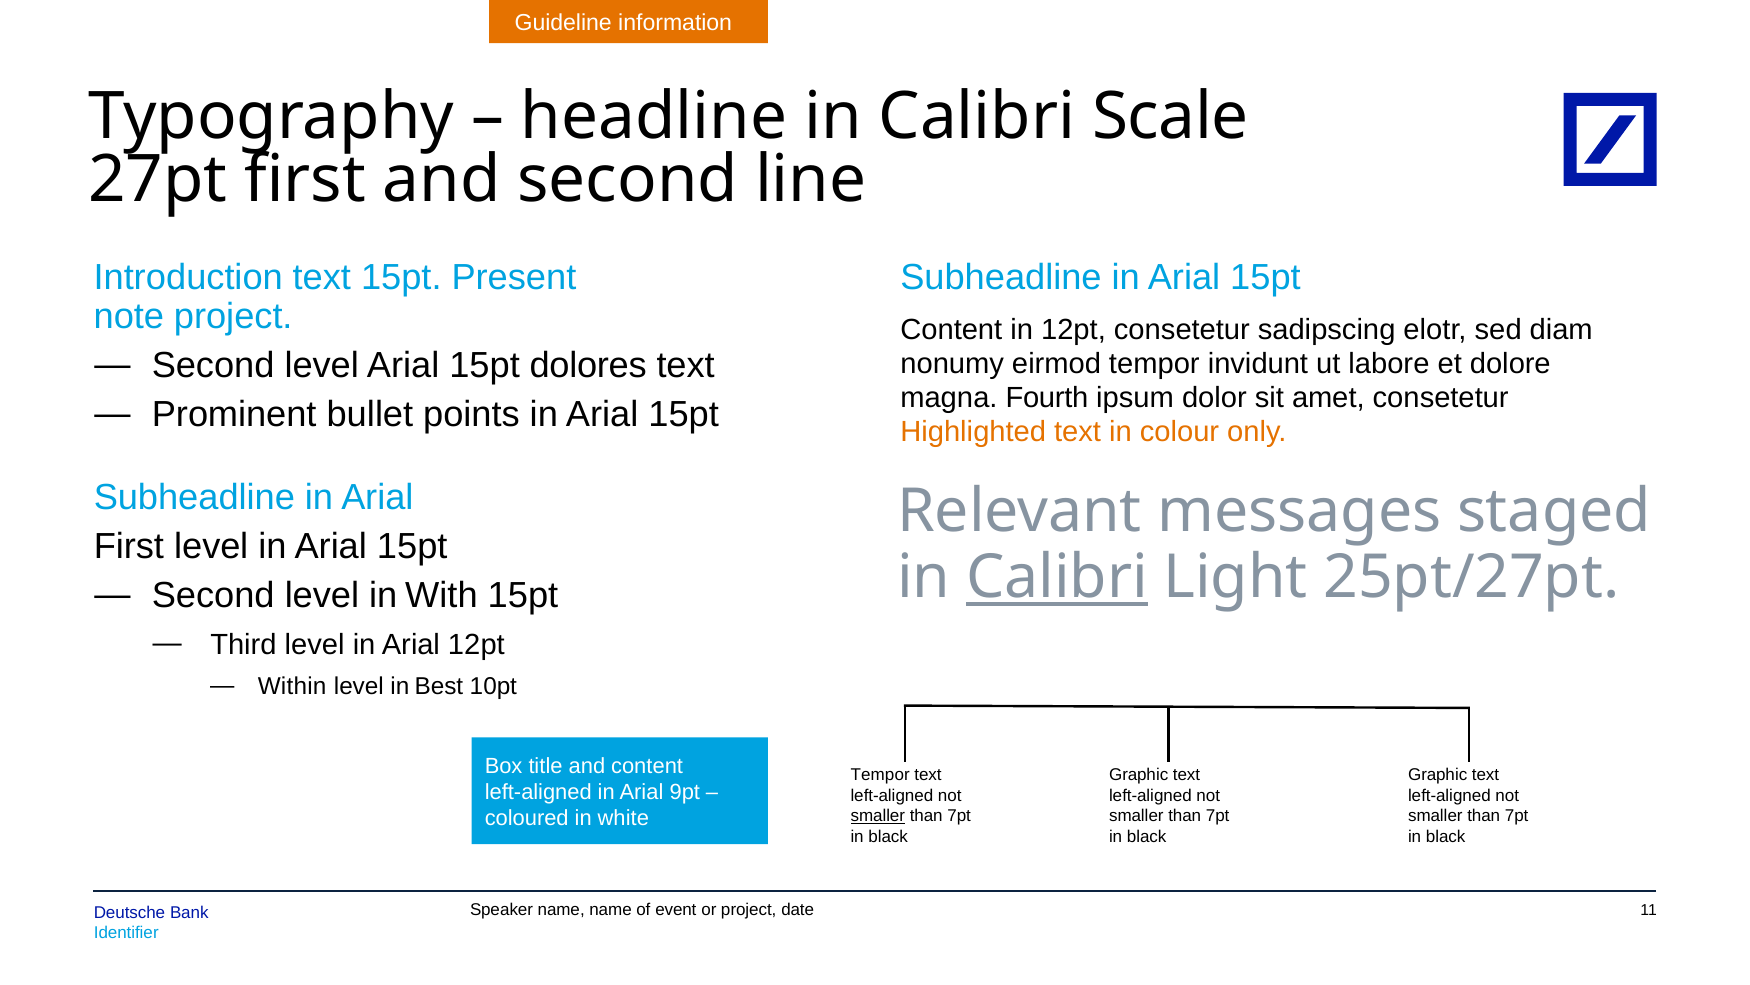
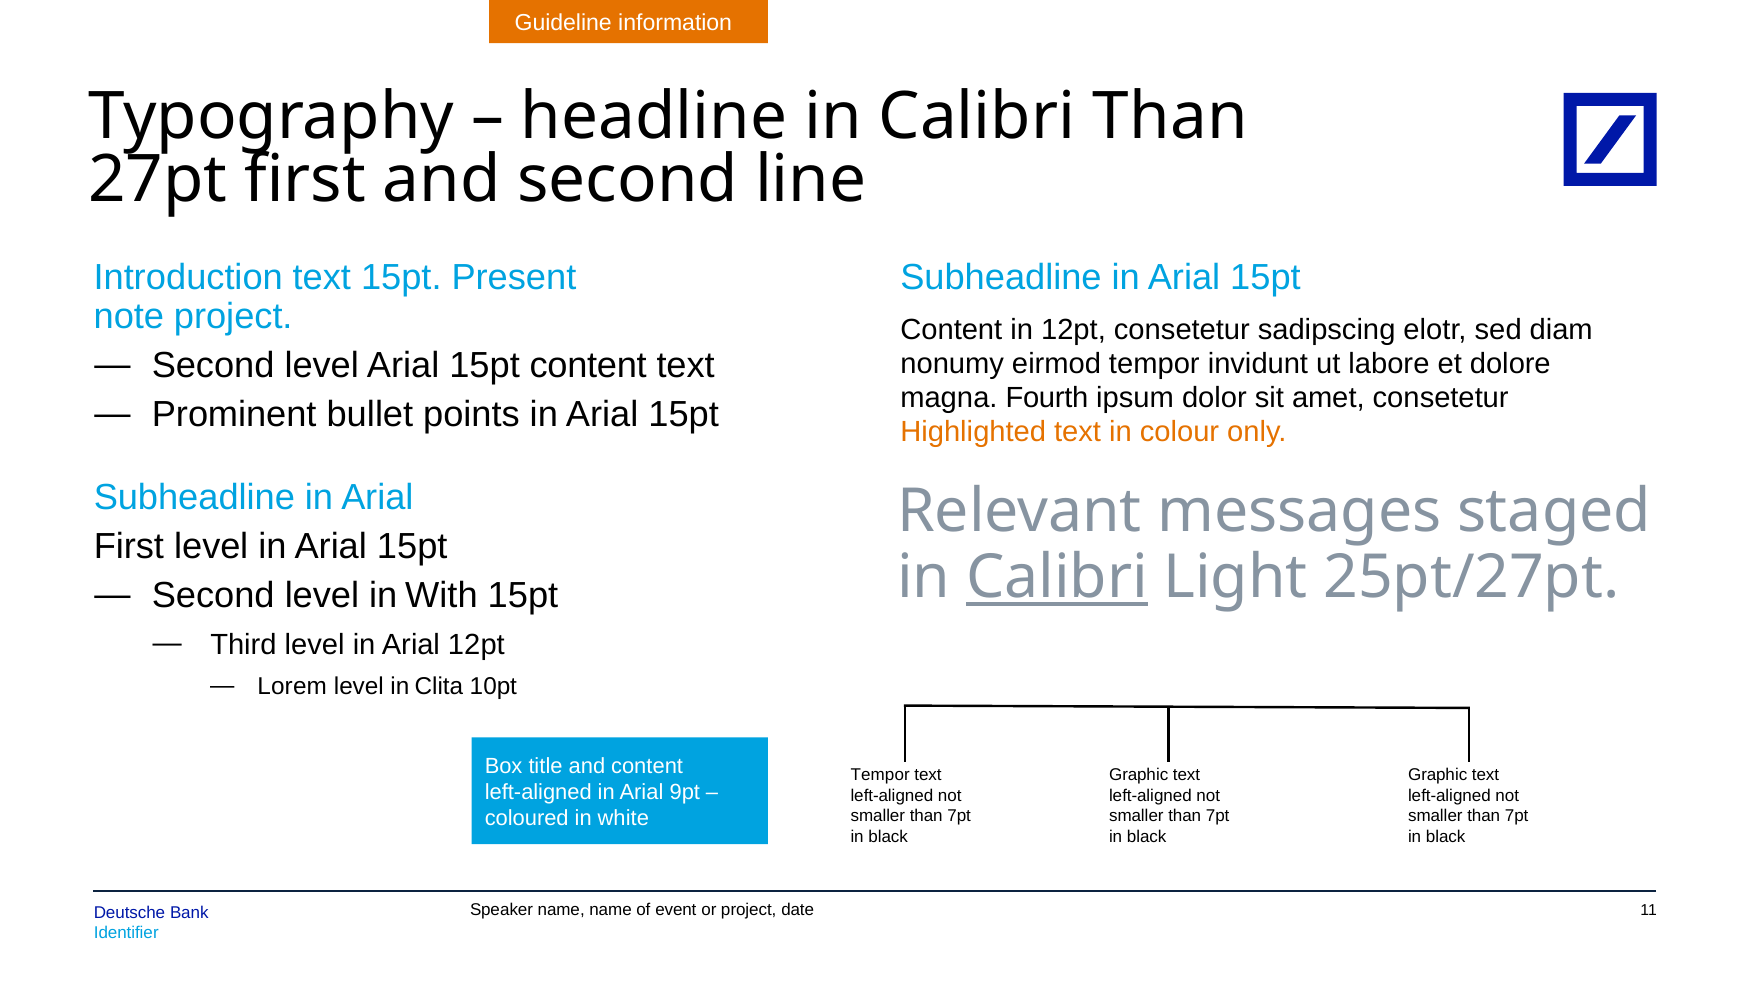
Calibri Scale: Scale -> Than (1170, 116)
level Arial 15pt dolores: dolores -> content (588, 366)
Within: Within -> Lorem (292, 686)
Best: Best -> Clita (439, 686)
smaller underline: present -> none (878, 816)
